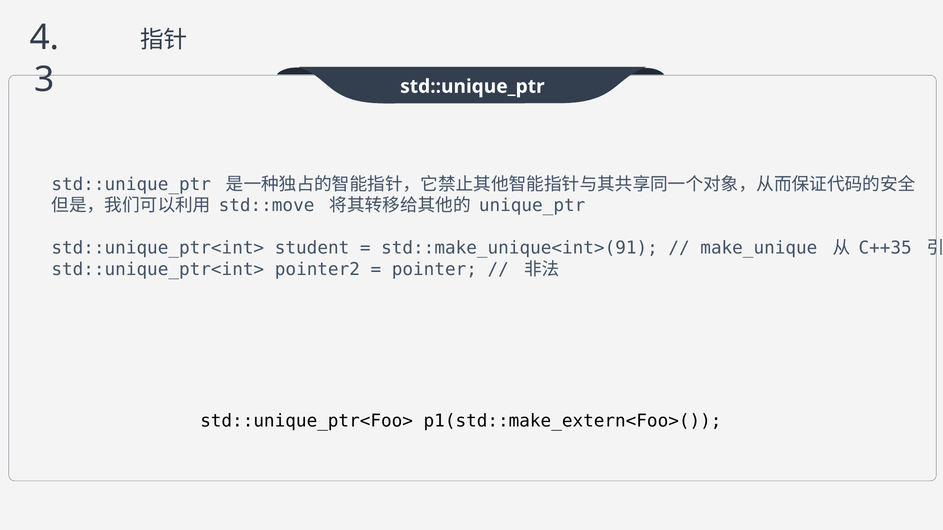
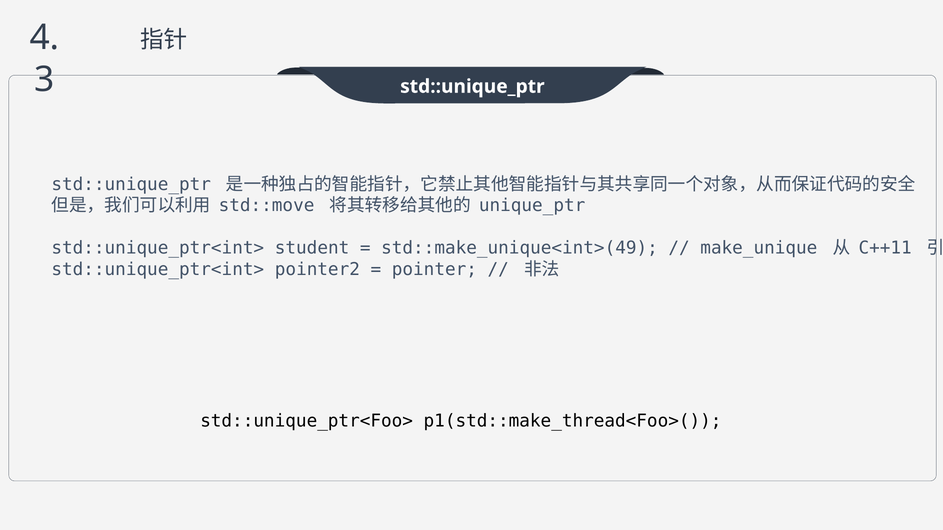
std::make_unique<int>(91: std::make_unique<int>(91 -> std::make_unique<int>(49 (520, 248)
C++35: C++35 -> C++11 (885, 248)
p1(std::make_extern<Foo>(: p1(std::make_extern<Foo>( -> p1(std::make_thread<Foo>( (573, 421)
